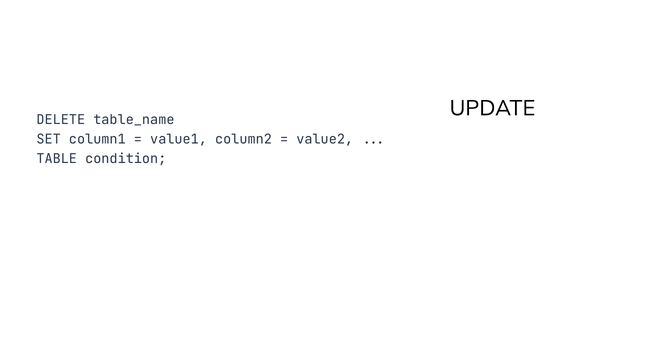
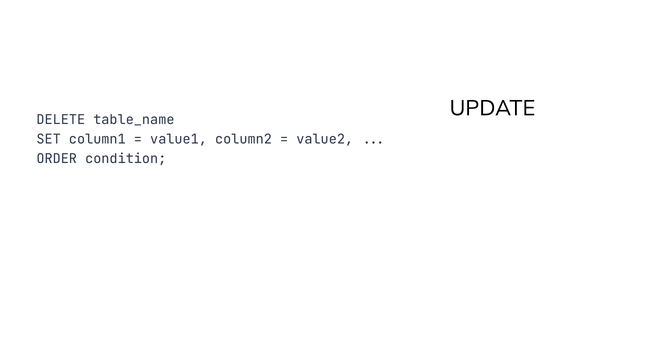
TABLE: TABLE -> ORDER (57, 159)
